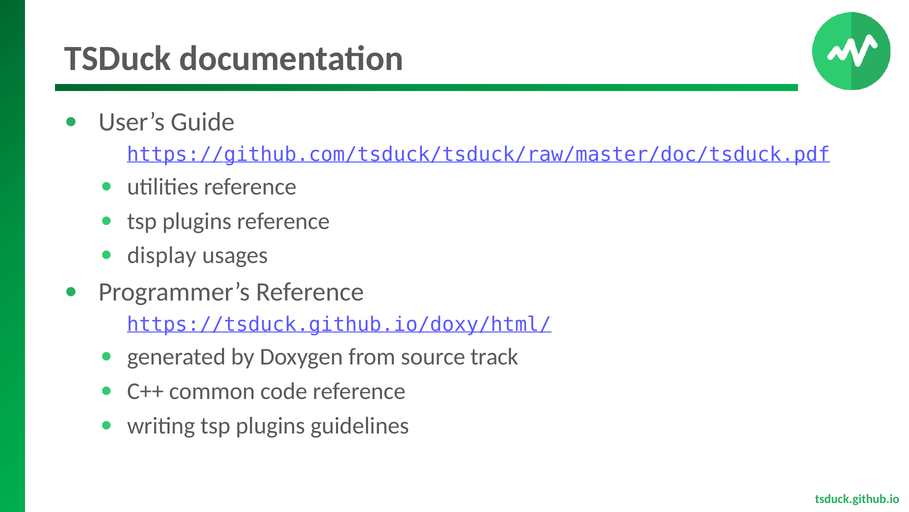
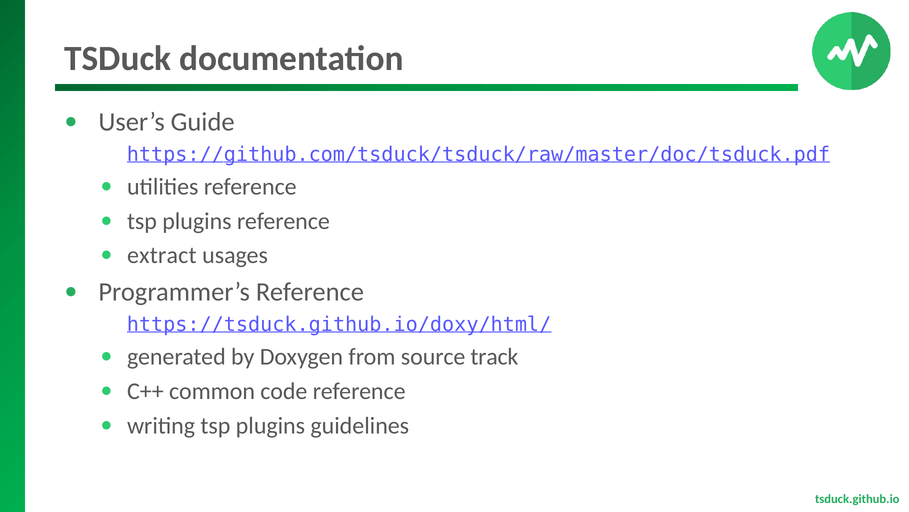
display: display -> extract (162, 255)
